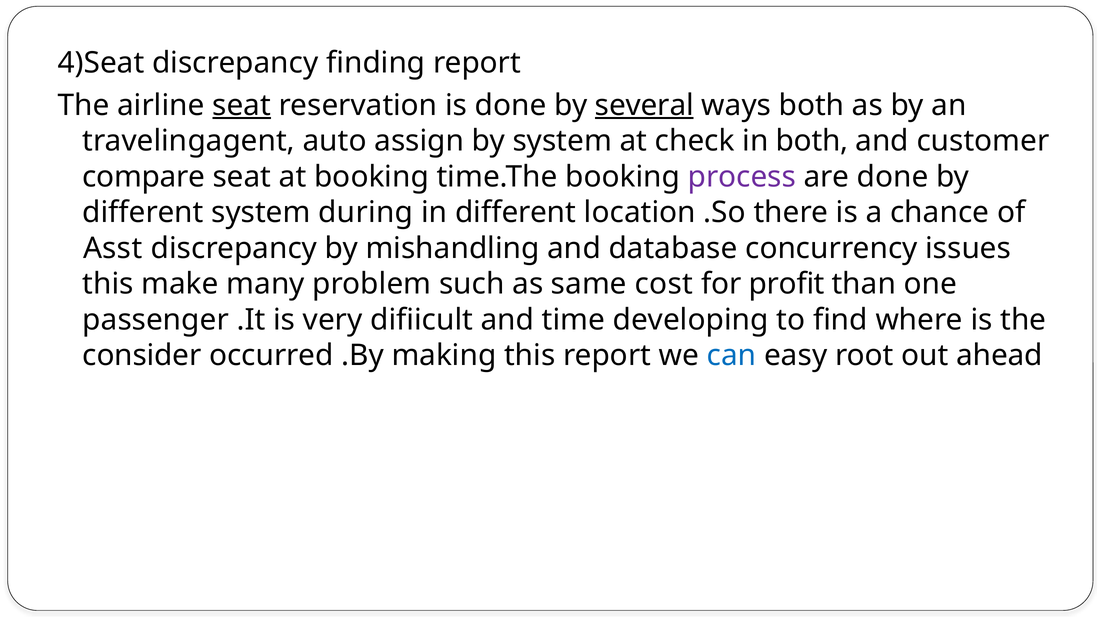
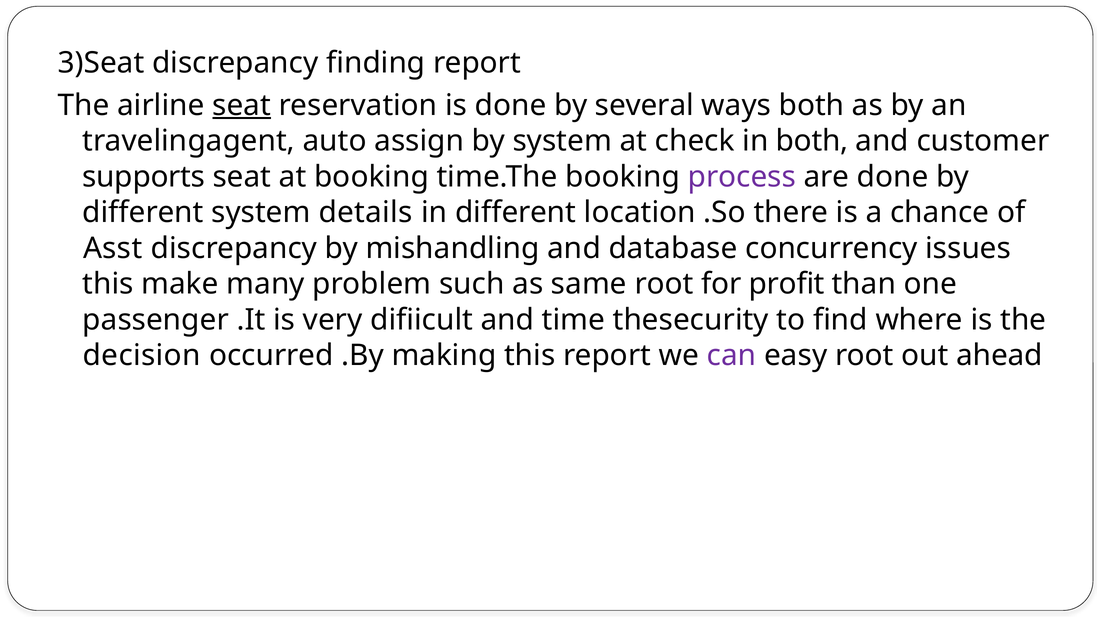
4)Seat: 4)Seat -> 3)Seat (101, 63)
several underline: present -> none (644, 105)
compare: compare -> supports (144, 177)
during: during -> details (366, 213)
same cost: cost -> root (664, 284)
developing: developing -> thesecurity (691, 320)
consider: consider -> decision (142, 356)
can colour: blue -> purple (732, 356)
